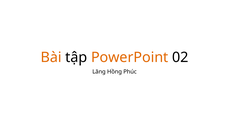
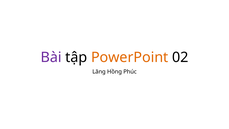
Bài colour: orange -> purple (51, 57)
